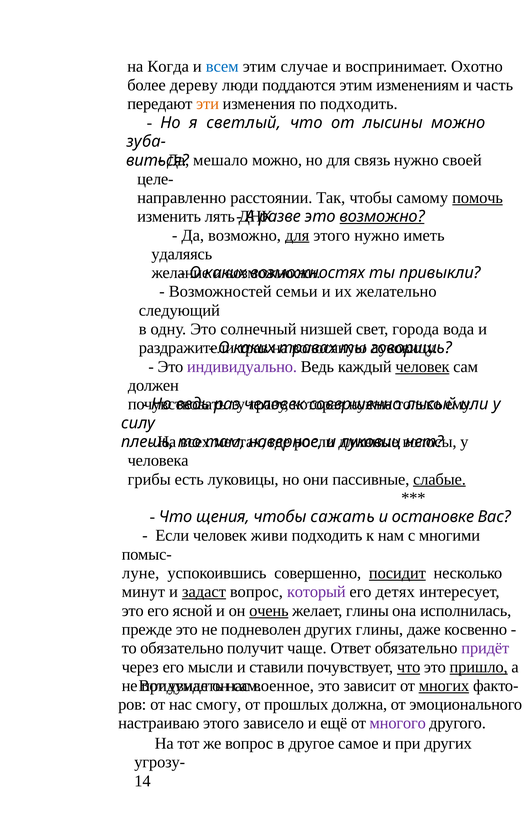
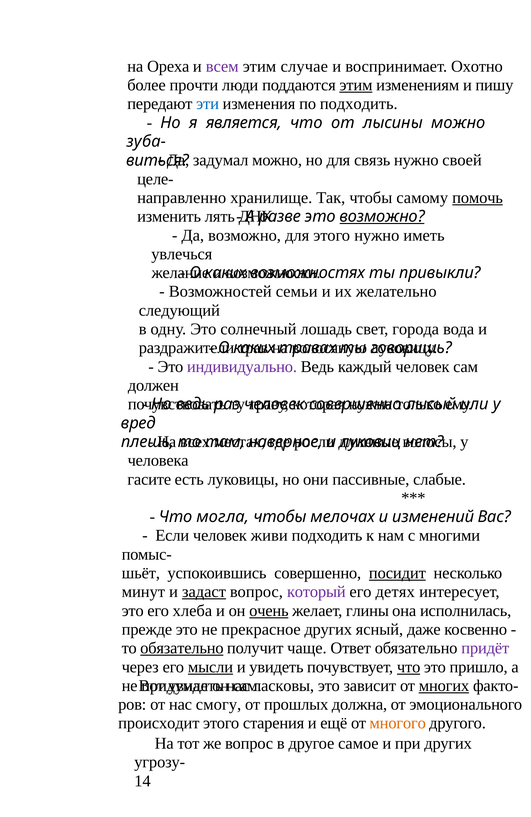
Когда: Когда -> Ореха (168, 66)
всем colour: blue -> purple (222, 66)
дереву: дереву -> прочти (194, 85)
этим underline: none -> present (356, 85)
часть: часть -> пишу (494, 85)
эти colour: orange -> blue (208, 104)
светлый: светлый -> является (244, 123)
мешало: мешало -> задумал (221, 160)
расстоянии: расстоянии -> хранилище (271, 198)
для underline: present -> none (297, 235)
удаляясь: удаляясь -> увлечься (182, 254)
низшей: низшей -> лошадь (326, 329)
человек underline: present -> none (423, 367)
силу: силу -> вред (138, 423)
грибы: грибы -> гасите (149, 479)
слабые underline: present -> none (440, 479)
щения: щения -> могла (223, 517)
сажать: сажать -> мелочах (343, 517)
остановке: остановке -> изменений (433, 517)
луне: луне -> шьёт (141, 573)
ясной: ясной -> хлеба (192, 610)
подневолен: подневолен -> прекрасное (261, 629)
других глины: глины -> ясный (379, 629)
обязательно underline: none -> present (182, 648)
мысли underline: none -> present (211, 667)
и ставили: ставили -> увидеть (276, 667)
пришло underline: present -> none (479, 667)
военное: военное -> ласковы (284, 685)
настраиваю: настраиваю -> происходит (159, 723)
зависело: зависело -> старения (274, 723)
многого colour: purple -> orange (398, 723)
